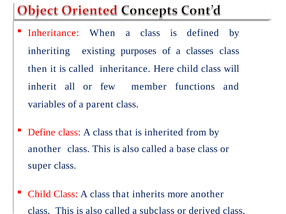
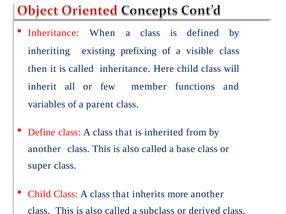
purposes: purposes -> prefixing (139, 51)
classes: classes -> visible (200, 51)
